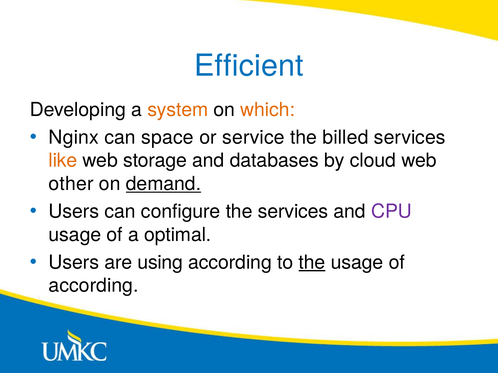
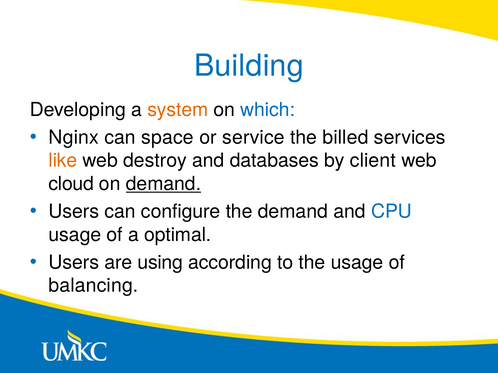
Efficient: Efficient -> Building (249, 66)
which colour: orange -> blue (268, 110)
storage: storage -> destroy (155, 161)
cloud: cloud -> client (373, 161)
other: other -> cloud (71, 184)
the services: services -> demand (293, 212)
CPU colour: purple -> blue (391, 212)
the underline: present -> none (312, 263)
according: according -> balancing (93, 286)
